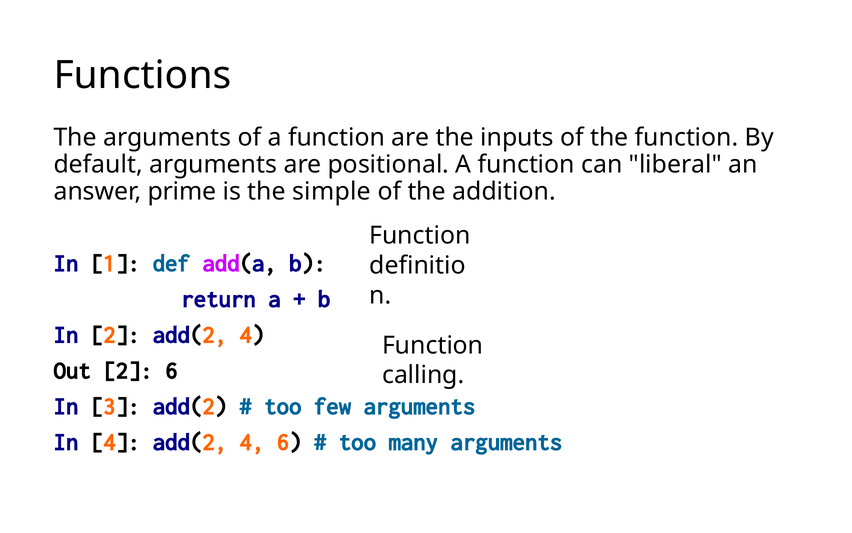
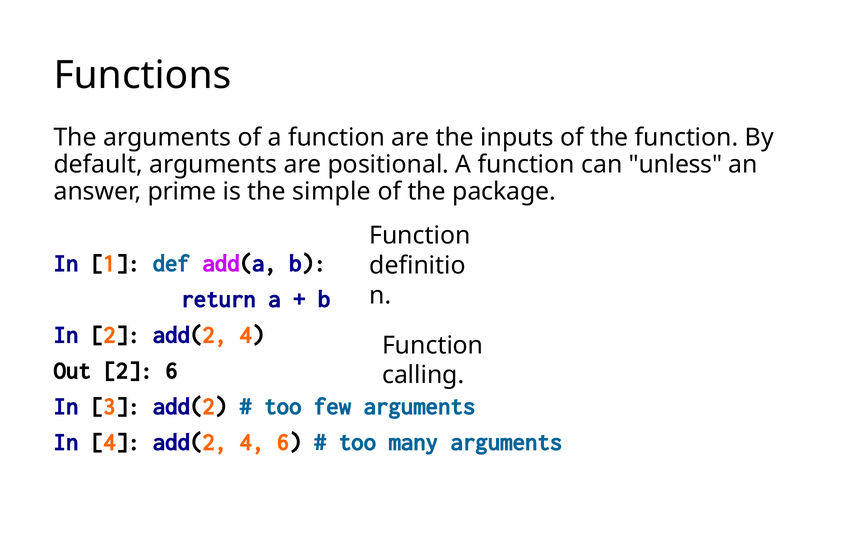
liberal: liberal -> unless (676, 164)
addition: addition -> package (504, 191)
